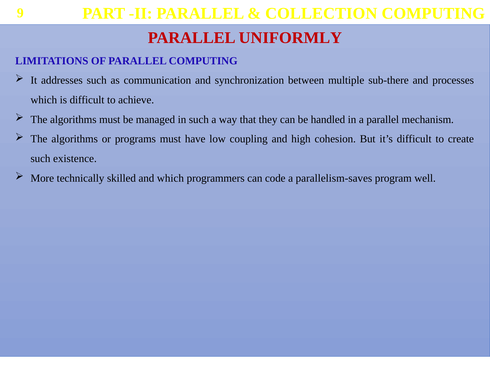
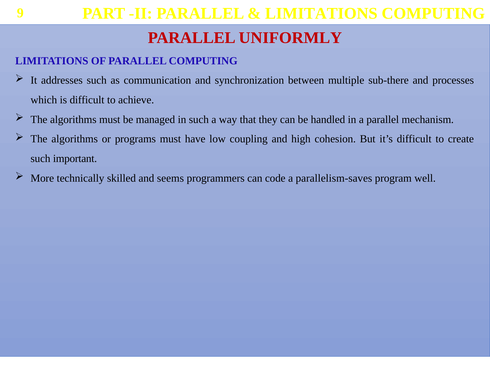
COLLECTION: COLLECTION -> LIMITATIONS (321, 13)
existence: existence -> important (75, 159)
and which: which -> seems (170, 178)
